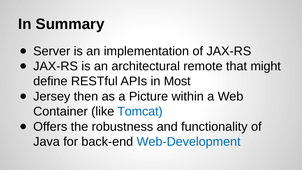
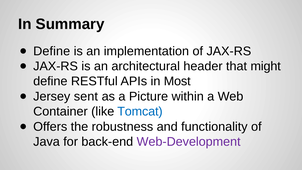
Server: Server -> Define (52, 51)
remote: remote -> header (203, 66)
then: then -> sent (86, 96)
Web-Development colour: blue -> purple (189, 142)
